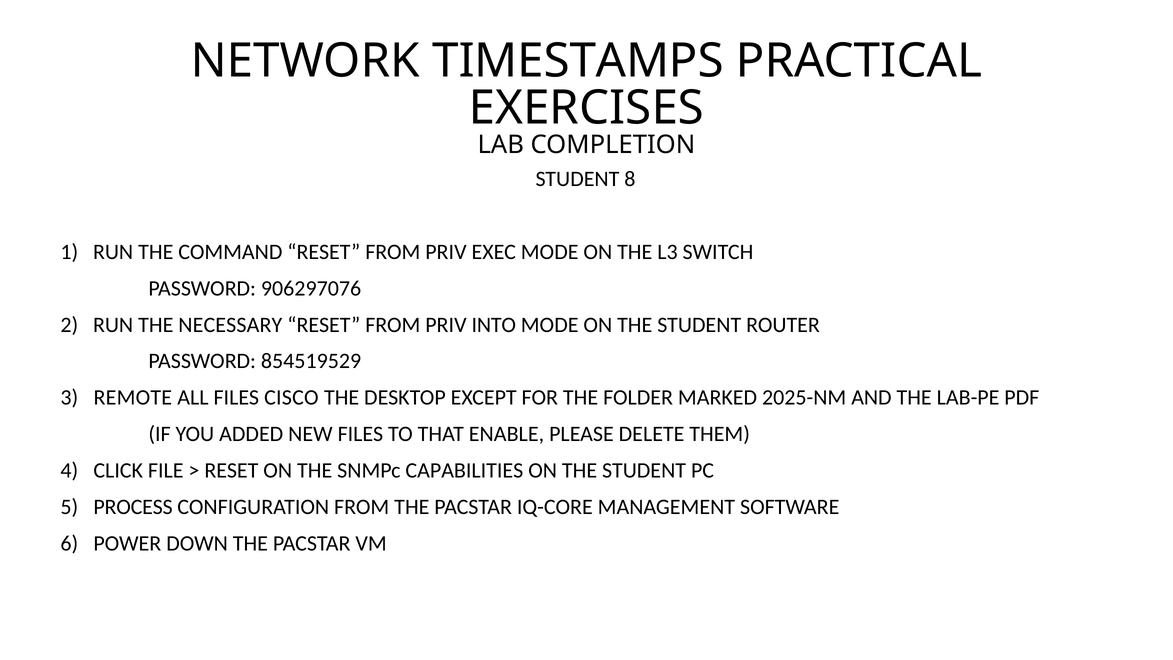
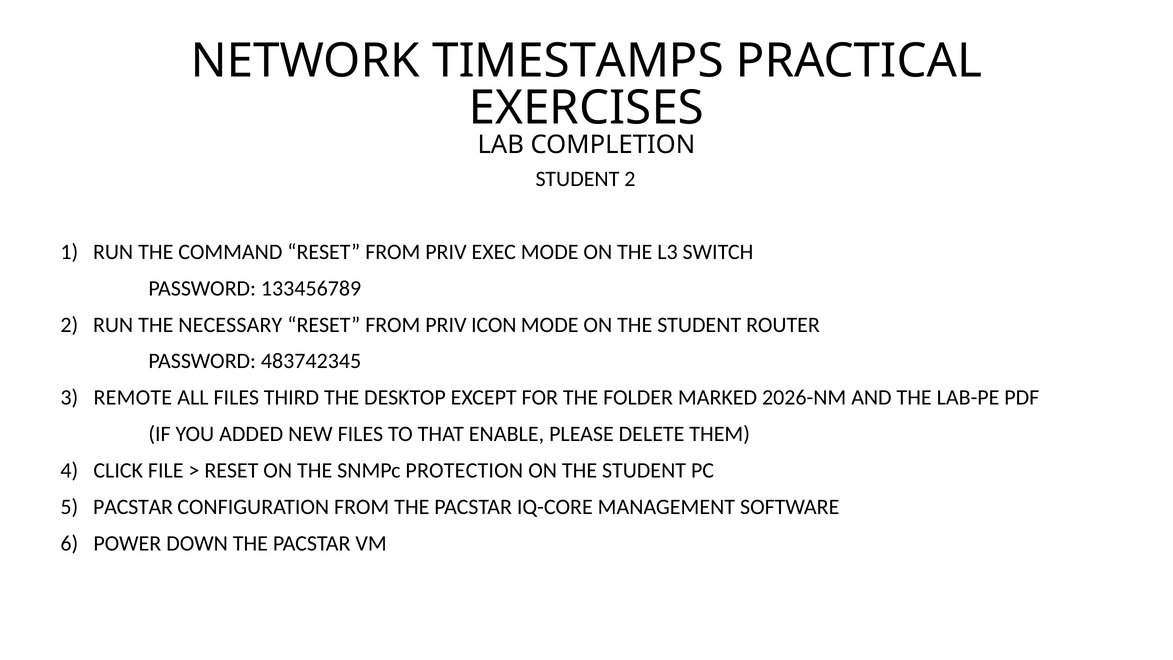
STUDENT 8: 8 -> 2 (630, 179)
906297076: 906297076 -> 133456789 (311, 288)
INTO: INTO -> ICON (494, 325)
854519529: 854519529 -> 483742345 (311, 361)
CISCO: CISCO -> THIRD (292, 397)
2025-NM: 2025-NM -> 2026-NM (804, 397)
CAPABILITIES: CAPABILITIES -> PROTECTION (464, 470)
5 PROCESS: PROCESS -> PACSTAR (133, 507)
